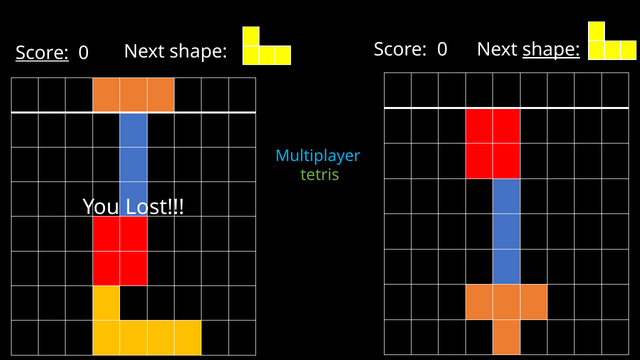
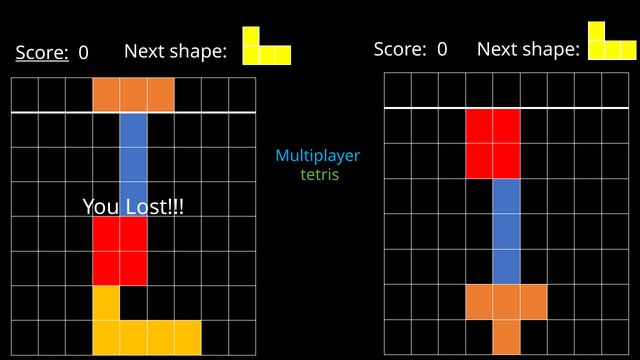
shape underline: present -> none (551, 50)
